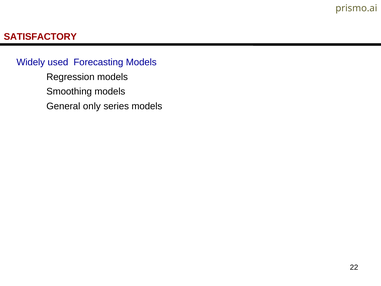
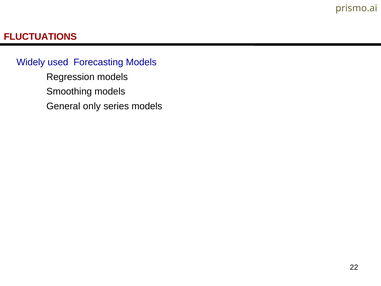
SATISFACTORY: SATISFACTORY -> FLUCTUATIONS (40, 37)
